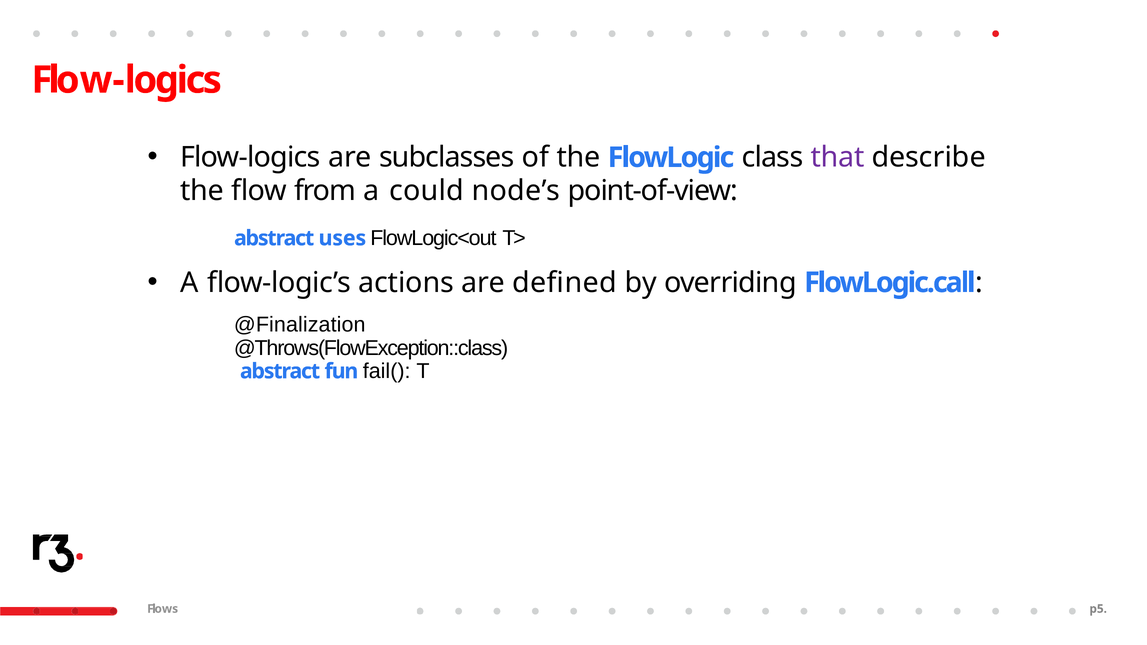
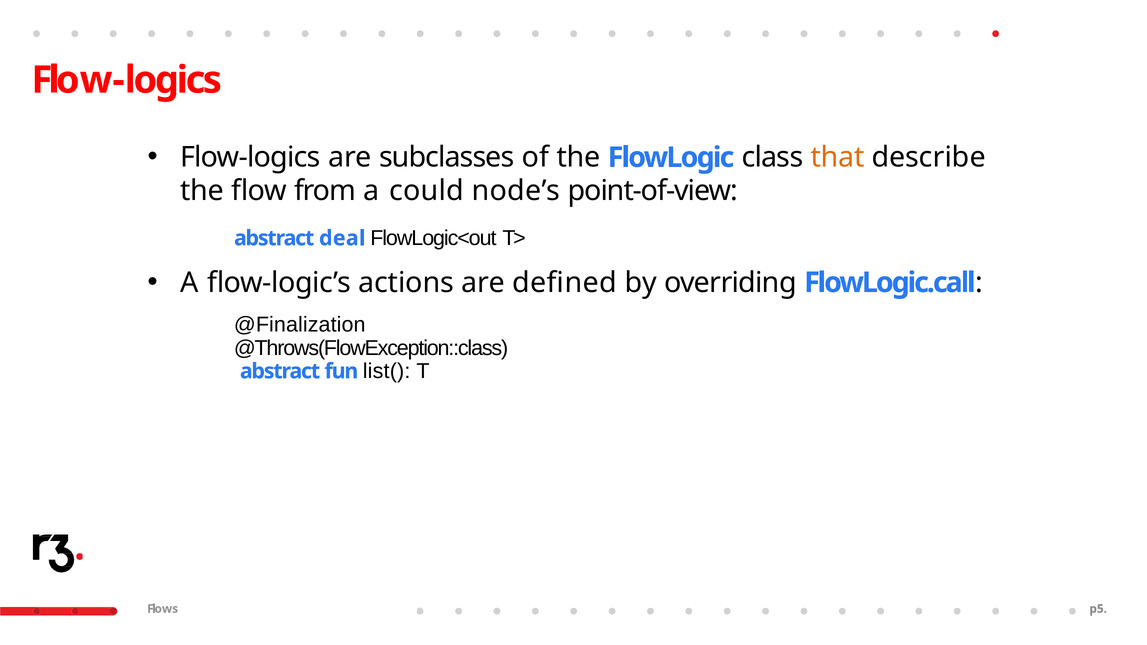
that colour: purple -> orange (838, 158)
uses: uses -> deal (342, 238)
fail(: fail( -> list( (387, 371)
